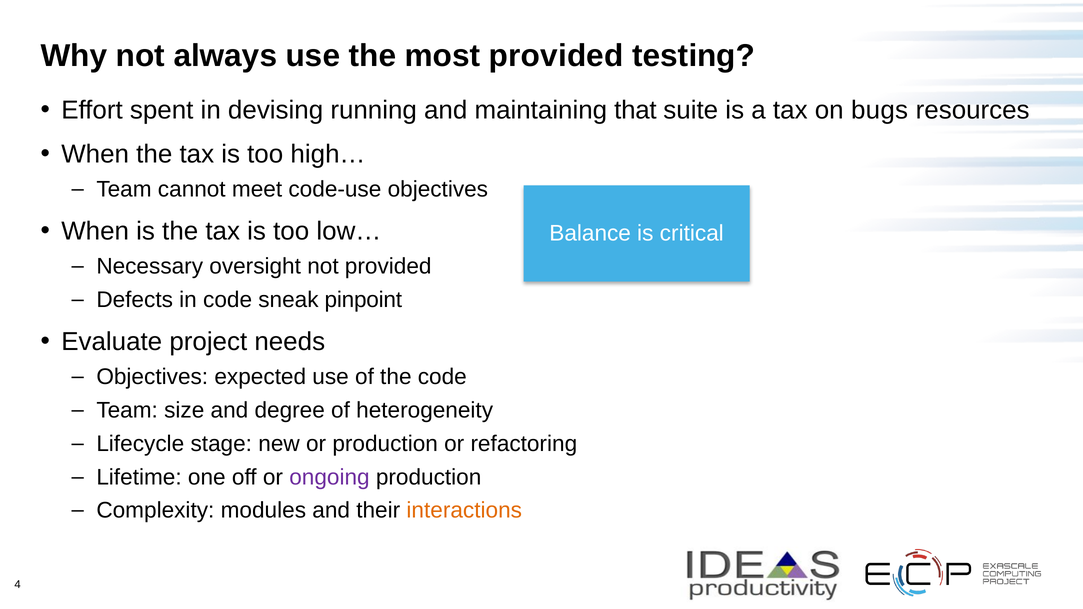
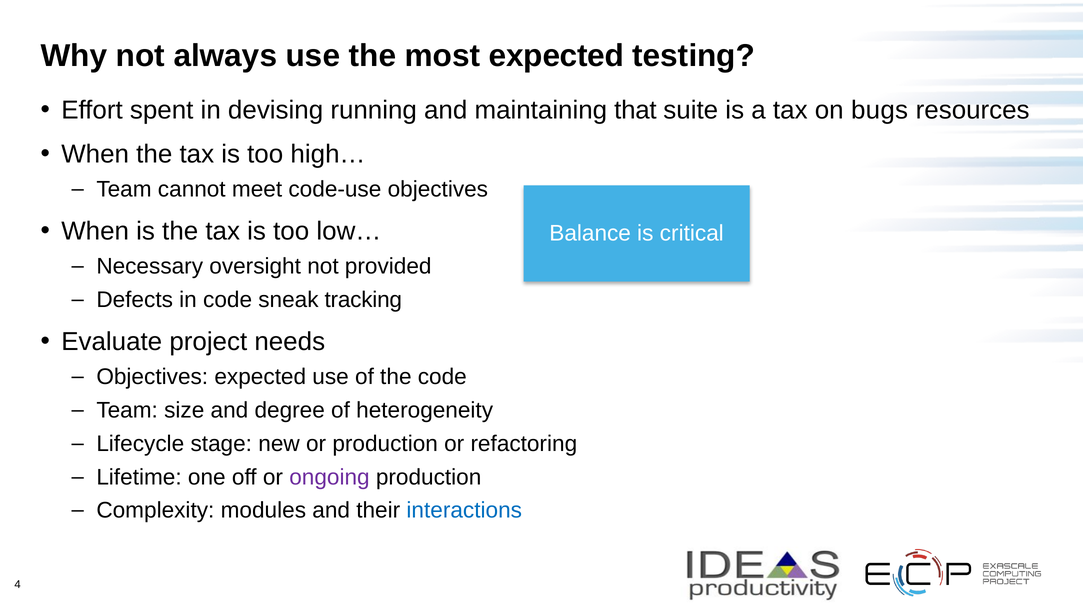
most provided: provided -> expected (556, 56)
pinpoint: pinpoint -> tracking (363, 300)
interactions colour: orange -> blue (464, 511)
